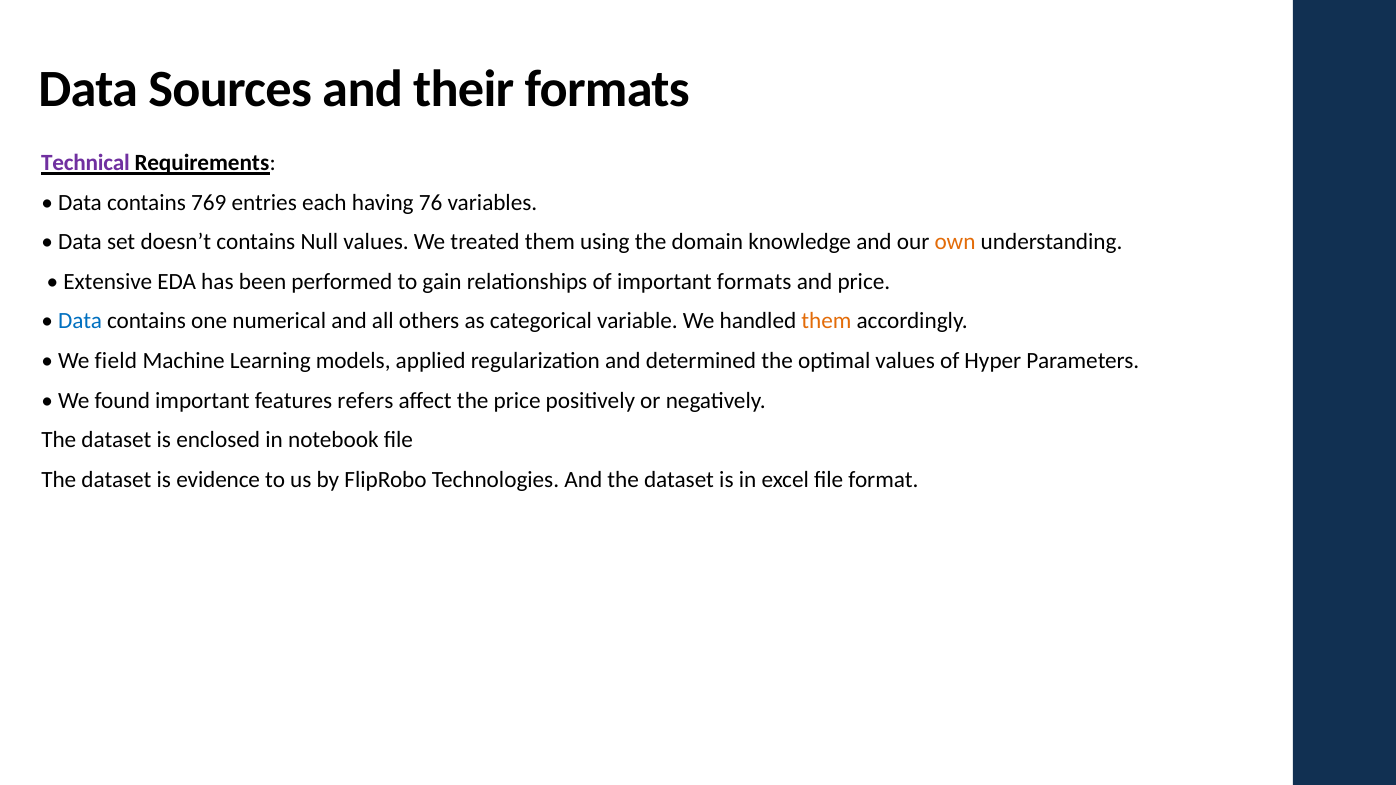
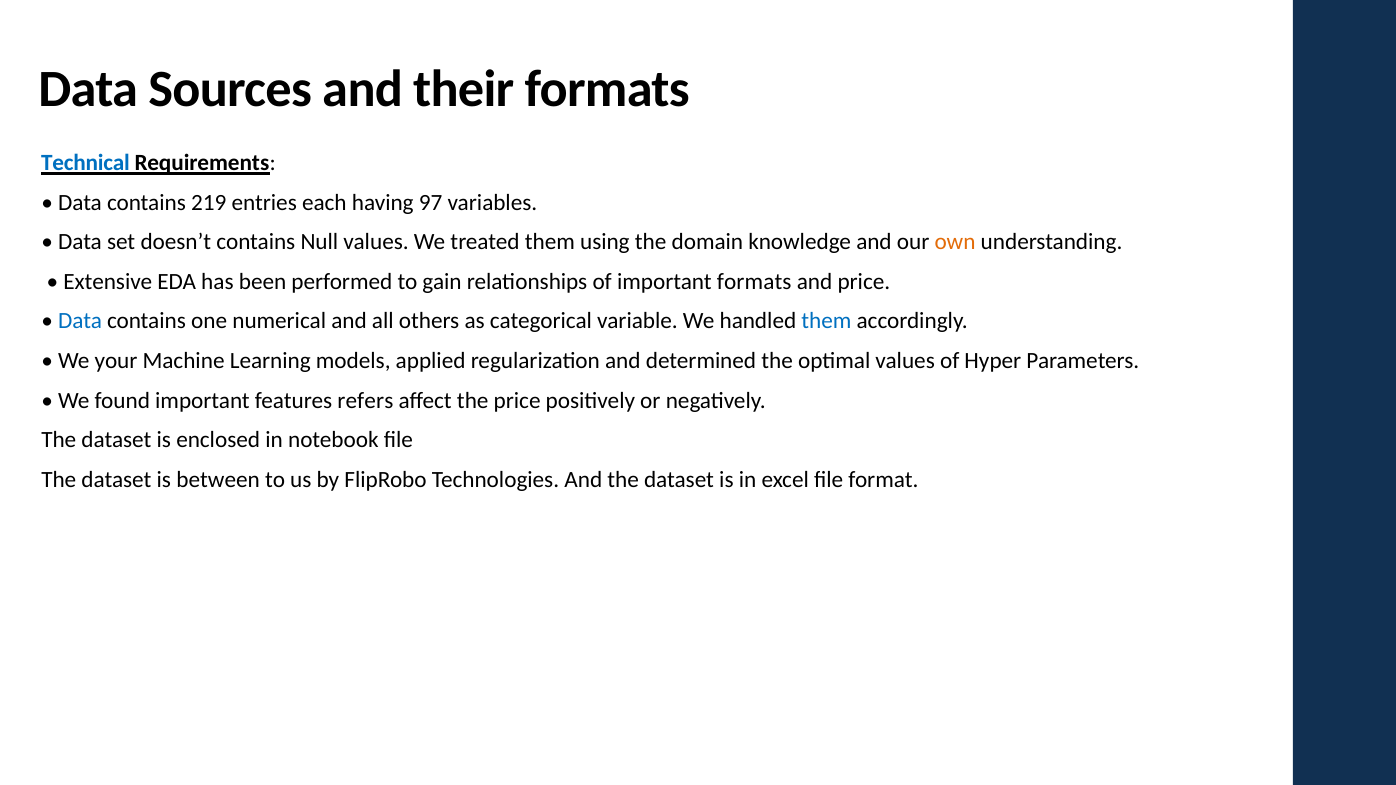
Technical colour: purple -> blue (85, 163)
769: 769 -> 219 (209, 203)
76: 76 -> 97 (431, 203)
them colour: orange -> blue (826, 321)
field: field -> your (116, 361)
evidence: evidence -> between (218, 480)
